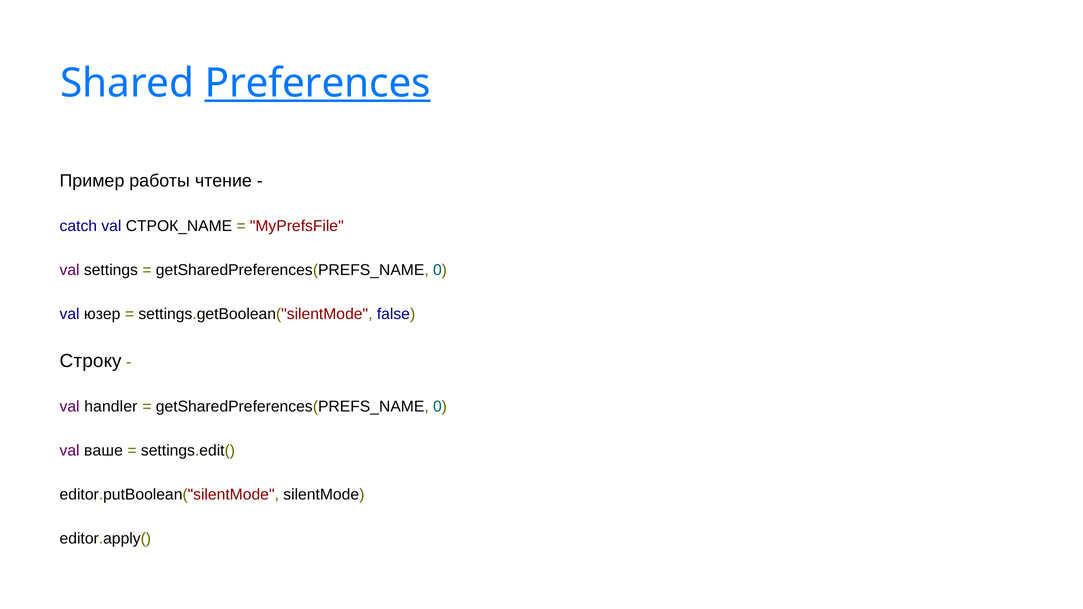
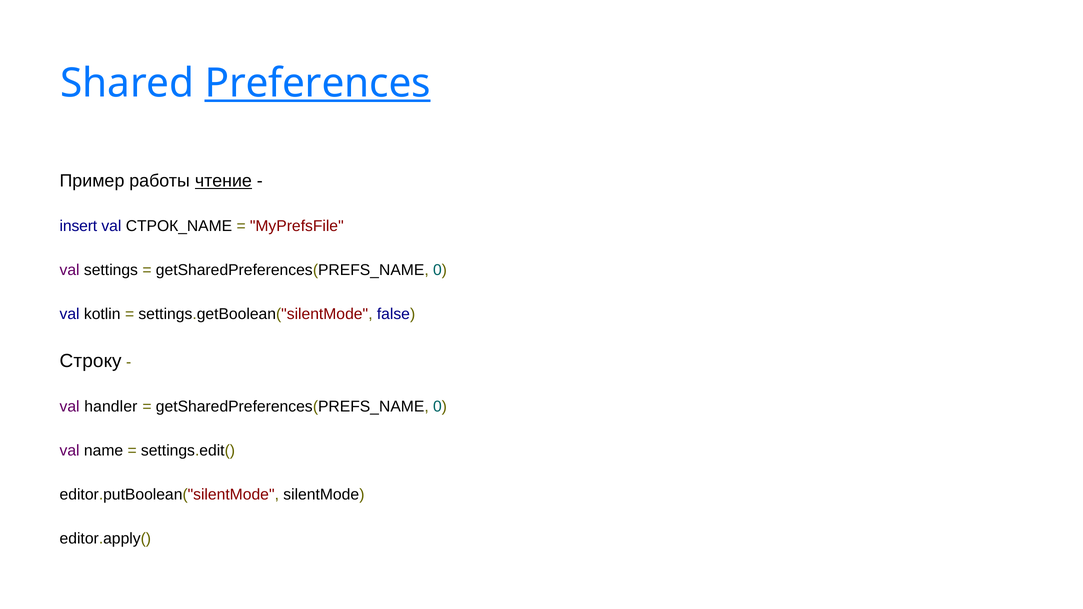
чтение underline: none -> present (223, 181)
catch: catch -> insert (78, 226)
юзер: юзер -> kotlin (102, 314)
ваше: ваше -> name (104, 451)
